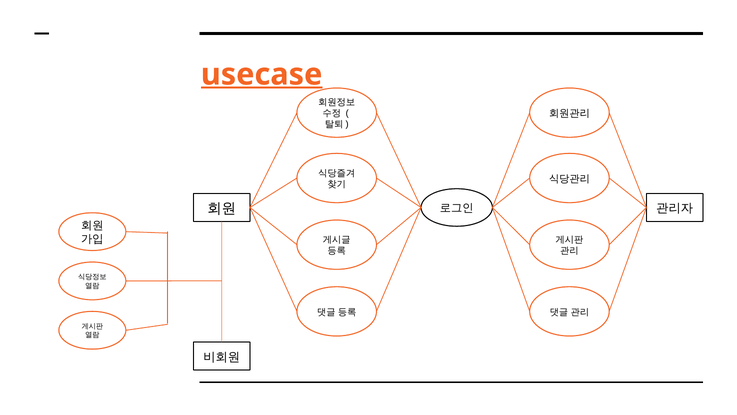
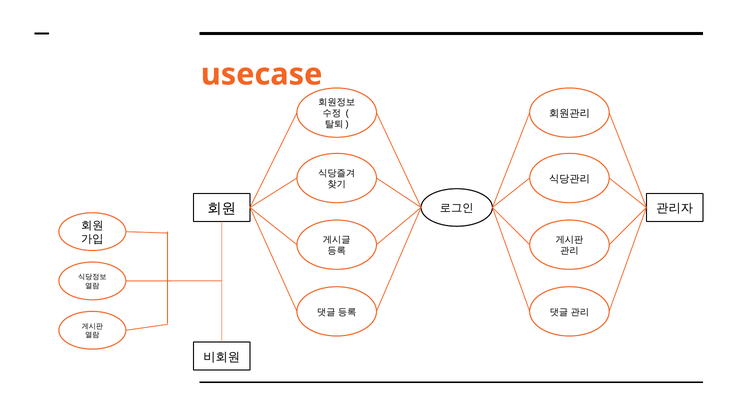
usecase underline: present -> none (262, 74)
